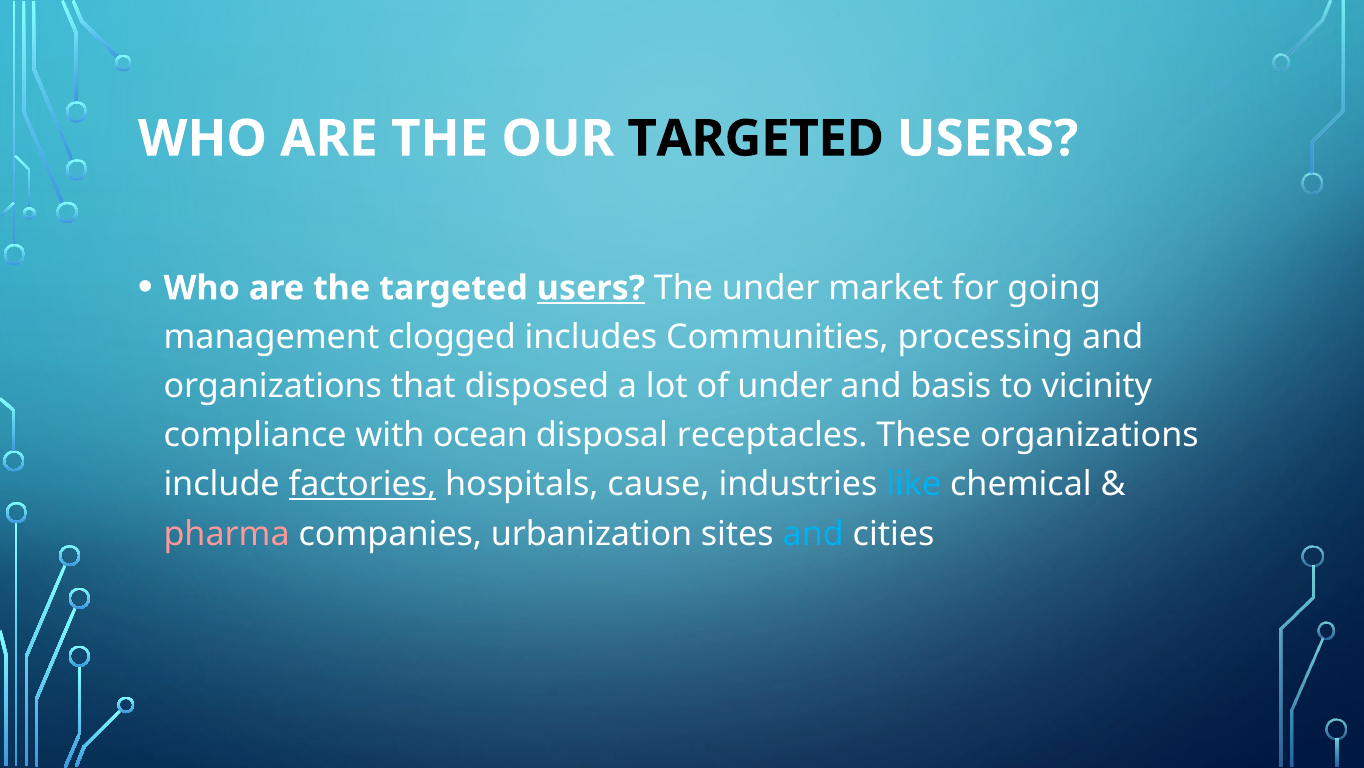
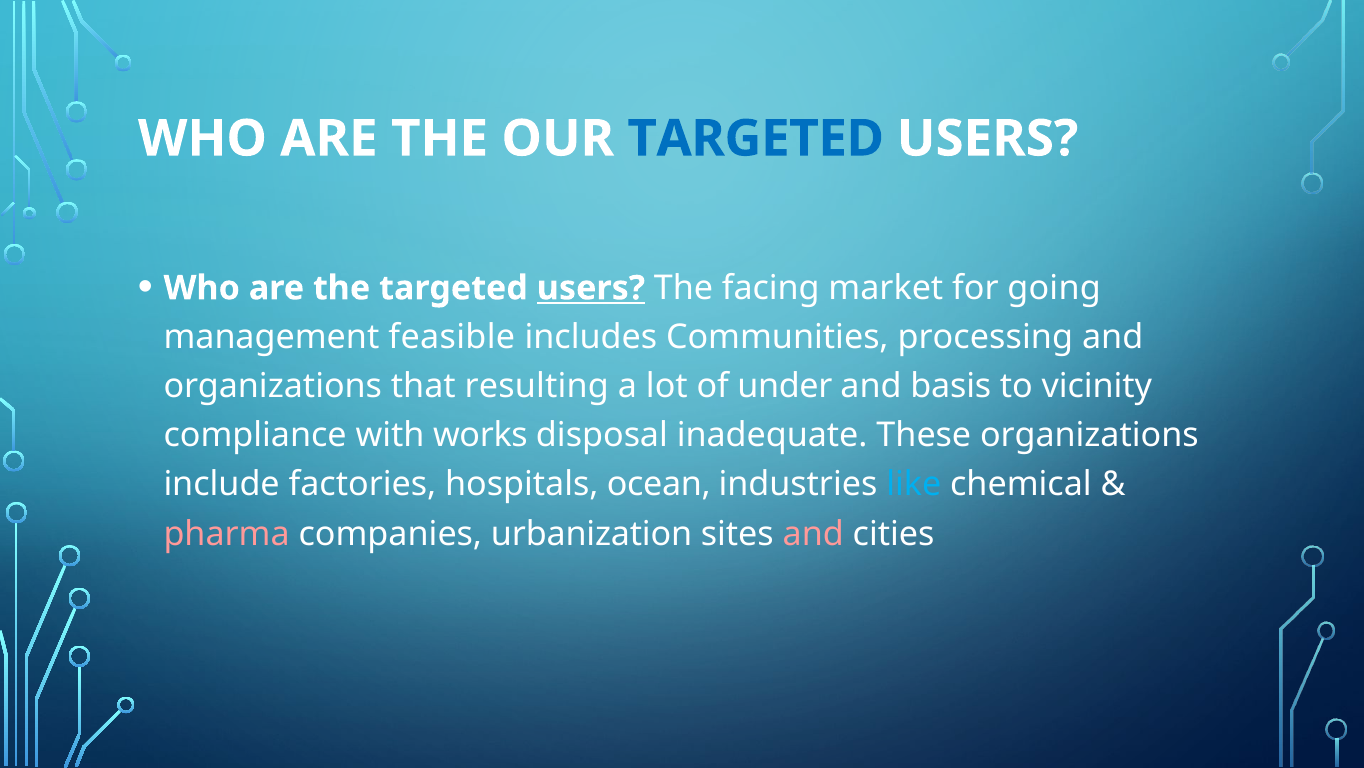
TARGETED colour: black -> blue (756, 139)
The under: under -> facing (771, 288)
clogged: clogged -> feasible (452, 337)
disposed: disposed -> resulting (537, 386)
ocean: ocean -> works (480, 435)
receptacles: receptacles -> inadequate (772, 435)
factories underline: present -> none (362, 484)
cause: cause -> ocean (659, 484)
and colour: light blue -> pink (813, 533)
